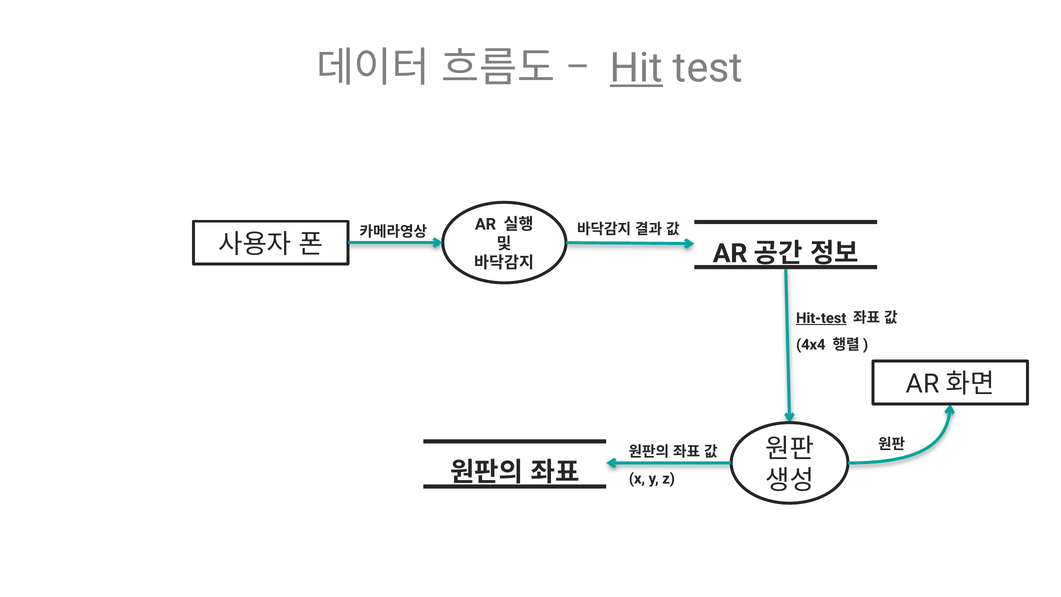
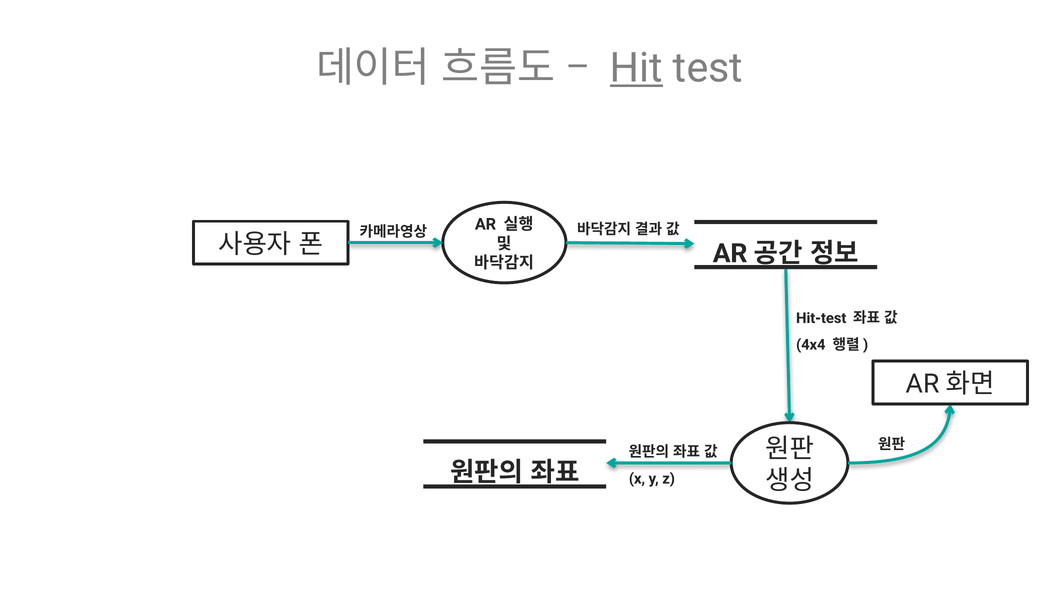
Hit-test underline: present -> none (821, 318)
